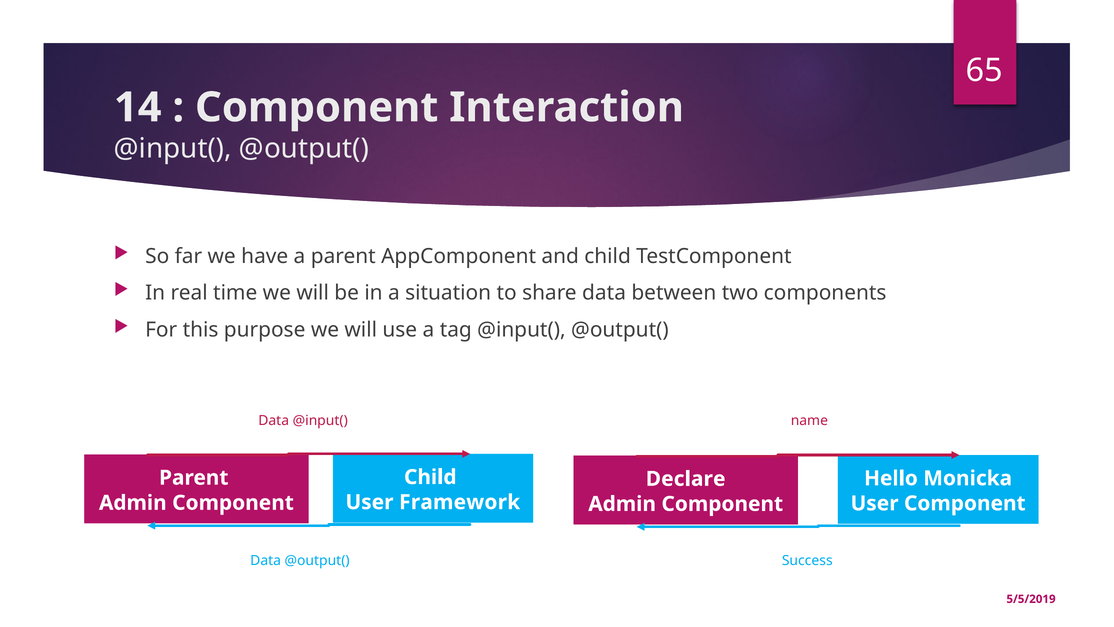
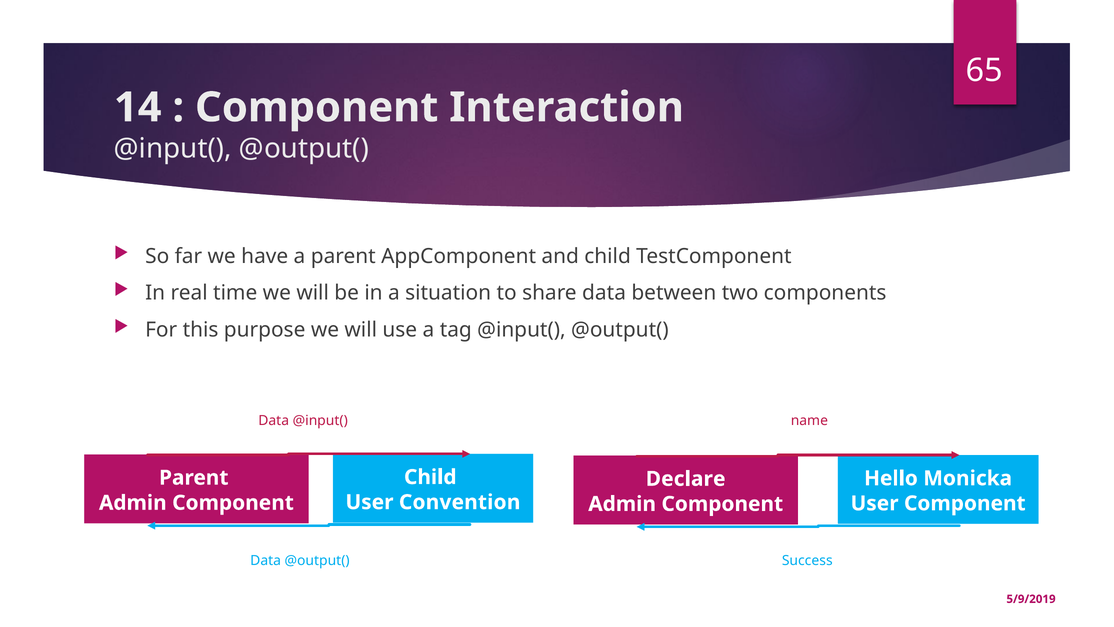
Framework: Framework -> Convention (460, 502)
5/5/2019: 5/5/2019 -> 5/9/2019 (1031, 599)
